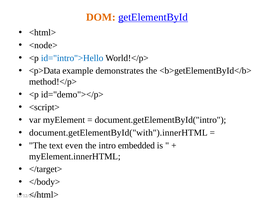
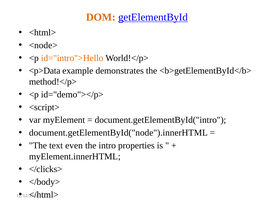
id="intro">Hello colour: blue -> orange (72, 58)
document.getElementById("with").innerHTML: document.getElementById("with").innerHTML -> document.getElementById("node").innerHTML (118, 133)
embedded: embedded -> properties (136, 146)
</target>: </target> -> </clicks> (46, 170)
